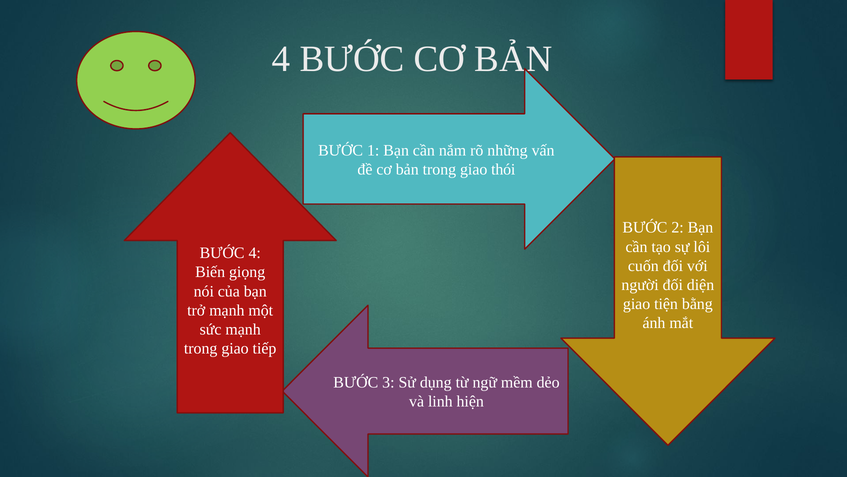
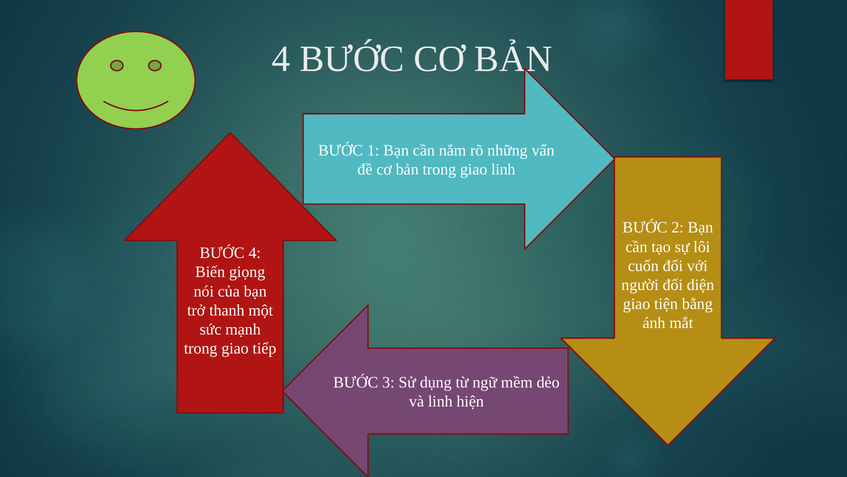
giao thói: thói -> linh (503, 169)
trở mạnh: mạnh -> thanh (227, 310)
